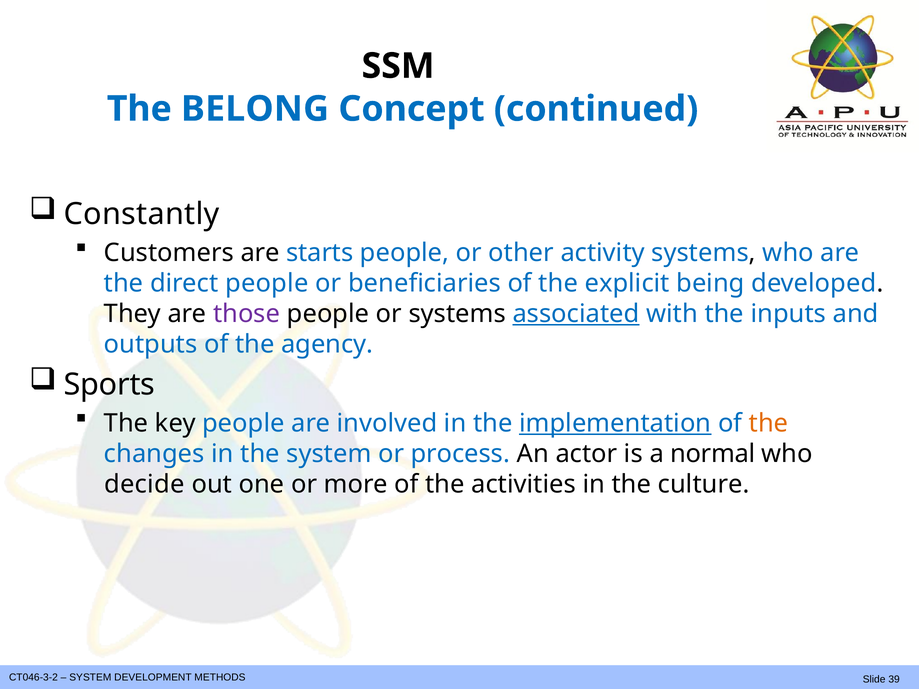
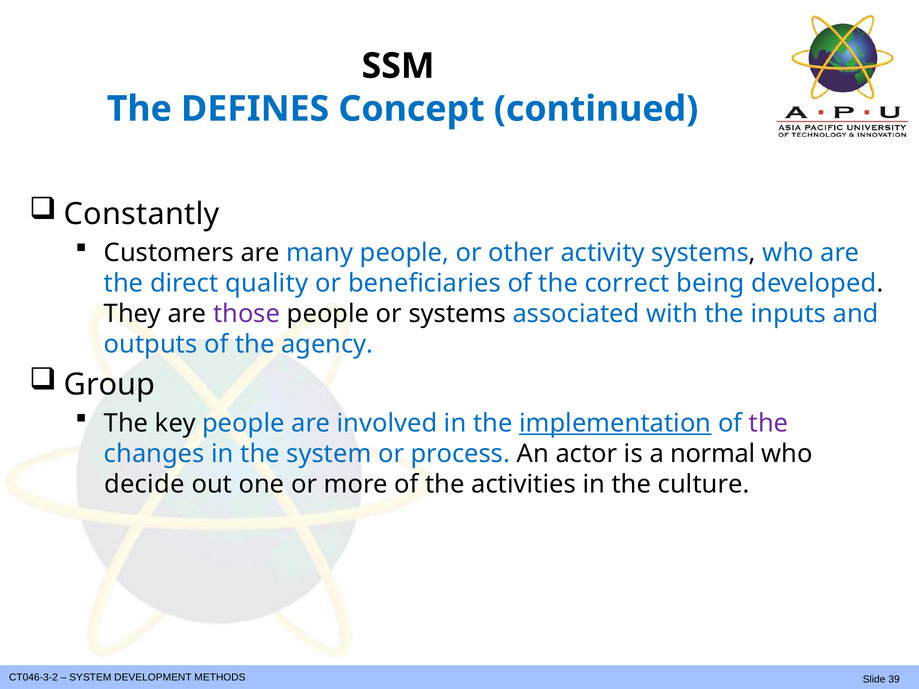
BELONG: BELONG -> DEFINES (255, 109)
starts: starts -> many (320, 253)
direct people: people -> quality (267, 283)
explicit: explicit -> correct (627, 283)
associated underline: present -> none (576, 314)
Sports: Sports -> Group (109, 385)
the colour: orange -> purple (769, 423)
